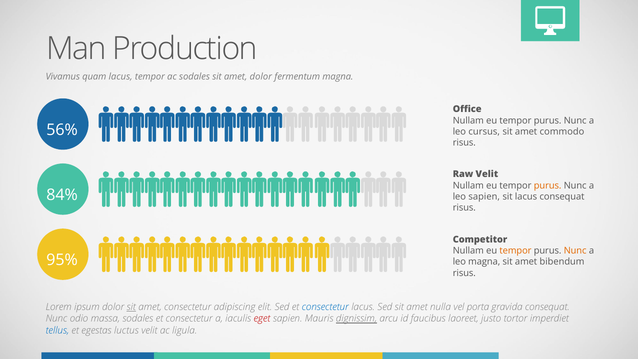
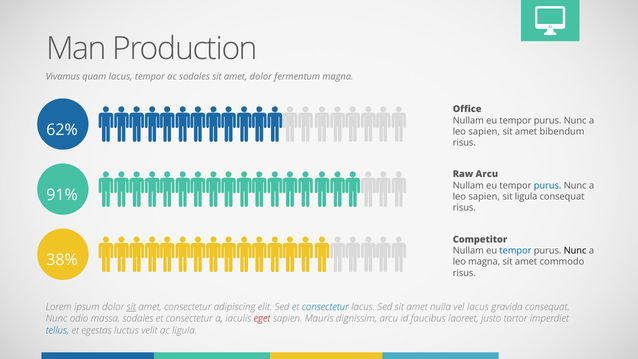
56%: 56% -> 62% (62, 130)
cursus: cursus -> sapien (484, 132)
commodo: commodo -> bibendum (562, 132)
Raw Velit: Velit -> Arcu (487, 174)
purus colour: orange -> blue (548, 185)
84%: 84% -> 91% (62, 195)
sit lacus: lacus -> ligula (526, 197)
tempor colour: orange -> blue (515, 251)
Nunc colour: orange -> black (575, 251)
95%: 95% -> 38% (62, 260)
bibendum: bibendum -> commodo (562, 262)
vel porta: porta -> lacus (478, 307)
dignissim underline: present -> none (356, 319)
